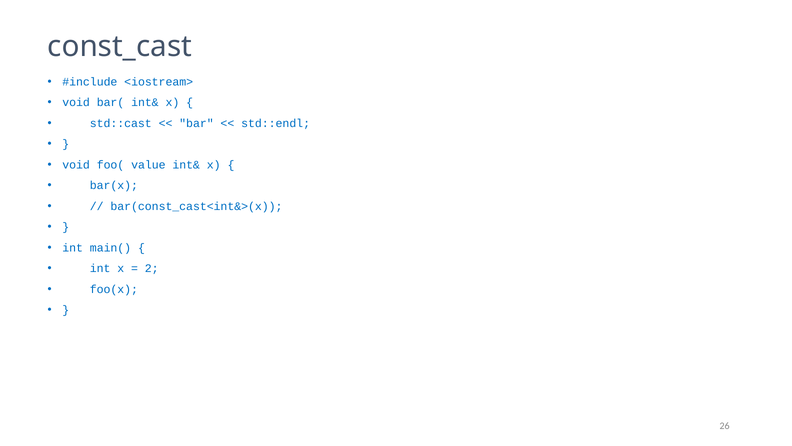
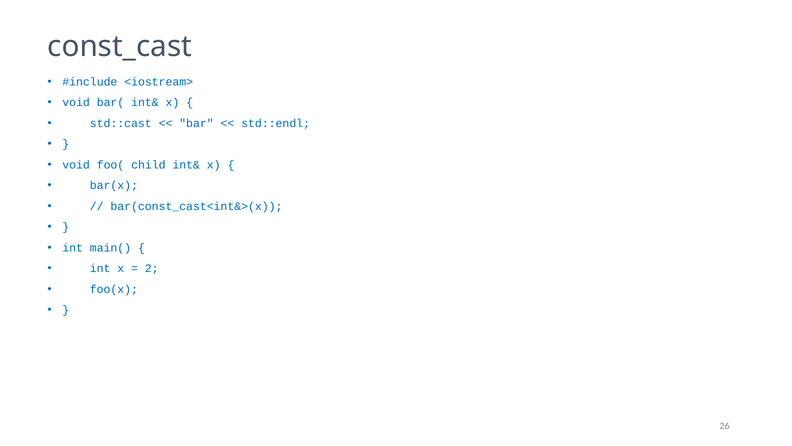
value: value -> child (148, 165)
